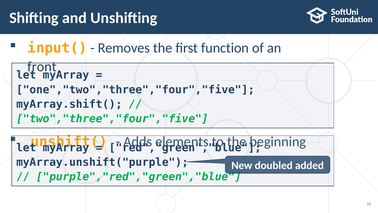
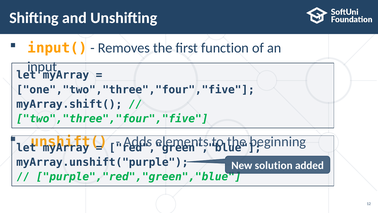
front: front -> input (42, 67)
doubled: doubled -> solution (274, 165)
